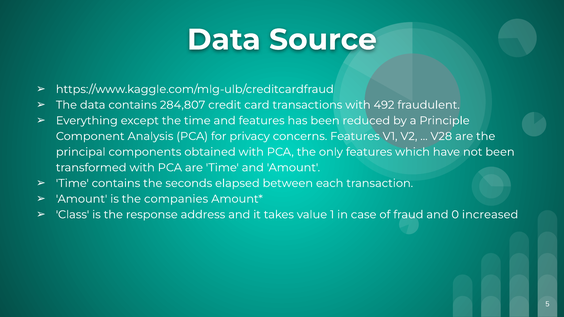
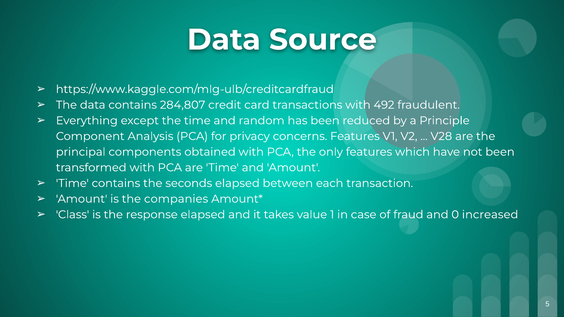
and features: features -> random (262, 121)
response address: address -> elapsed (203, 215)
